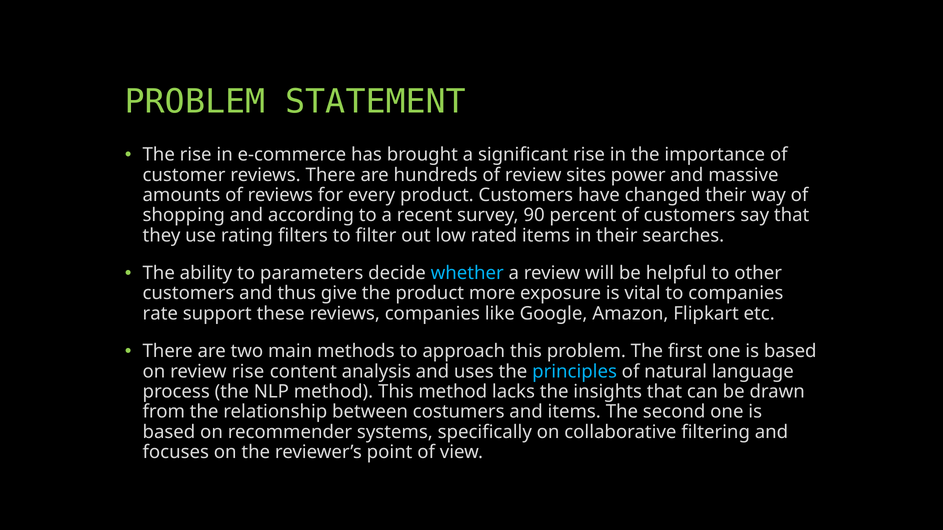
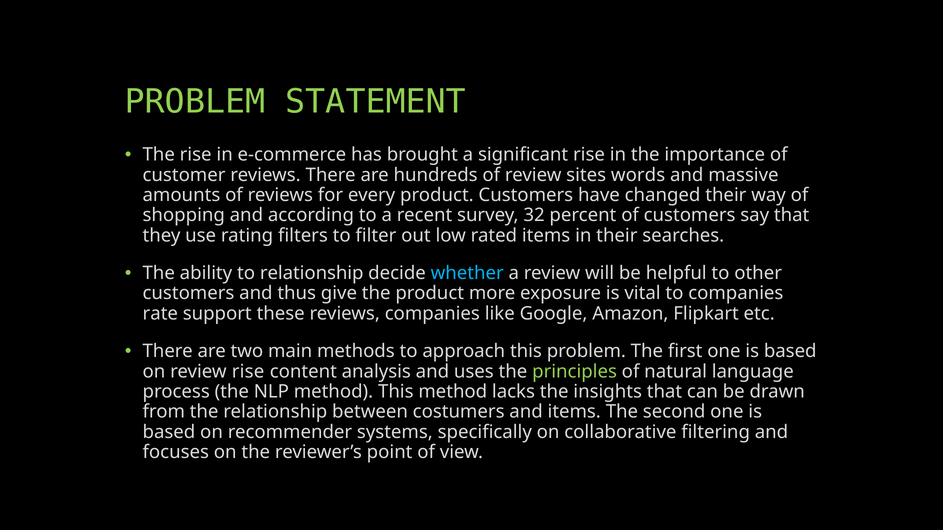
power: power -> words (638, 175)
90: 90 -> 32 (534, 215)
to parameters: parameters -> relationship (312, 273)
principles colour: light blue -> light green (575, 372)
